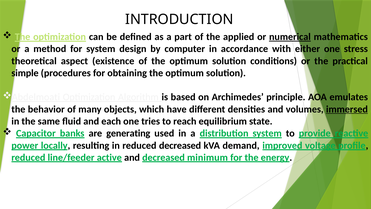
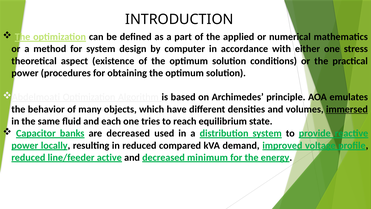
numerical underline: present -> none (290, 37)
simple: simple -> power (25, 73)
are generating: generating -> decreased (128, 133)
reduced decreased: decreased -> compared (180, 145)
